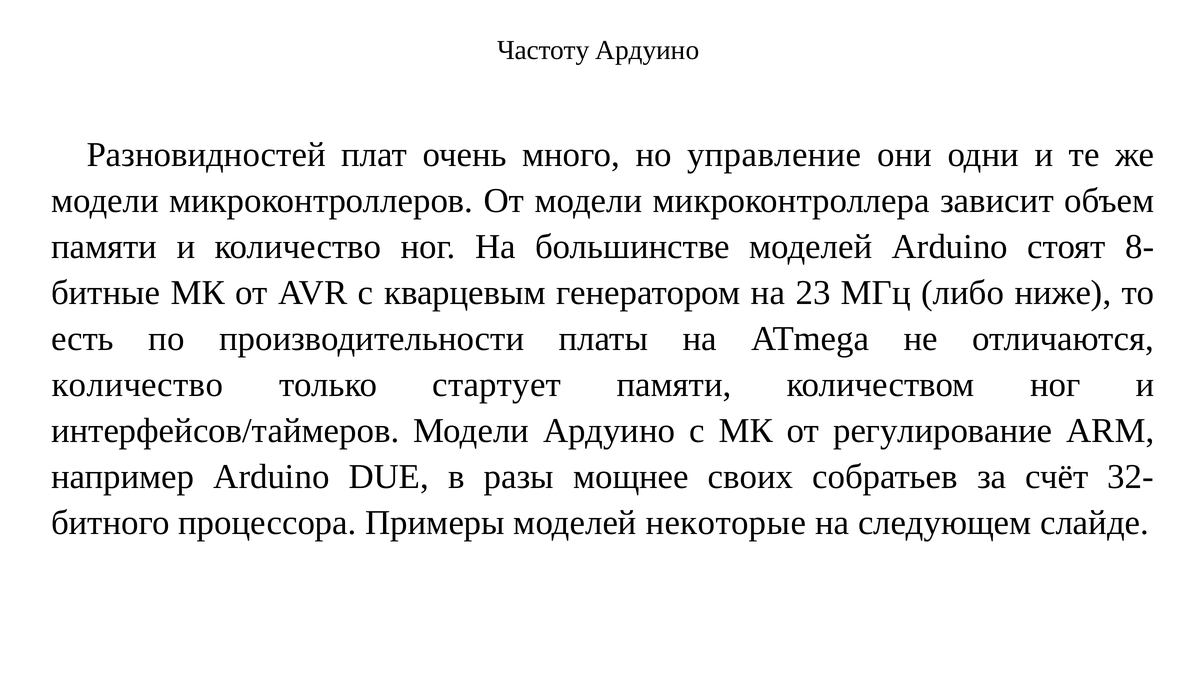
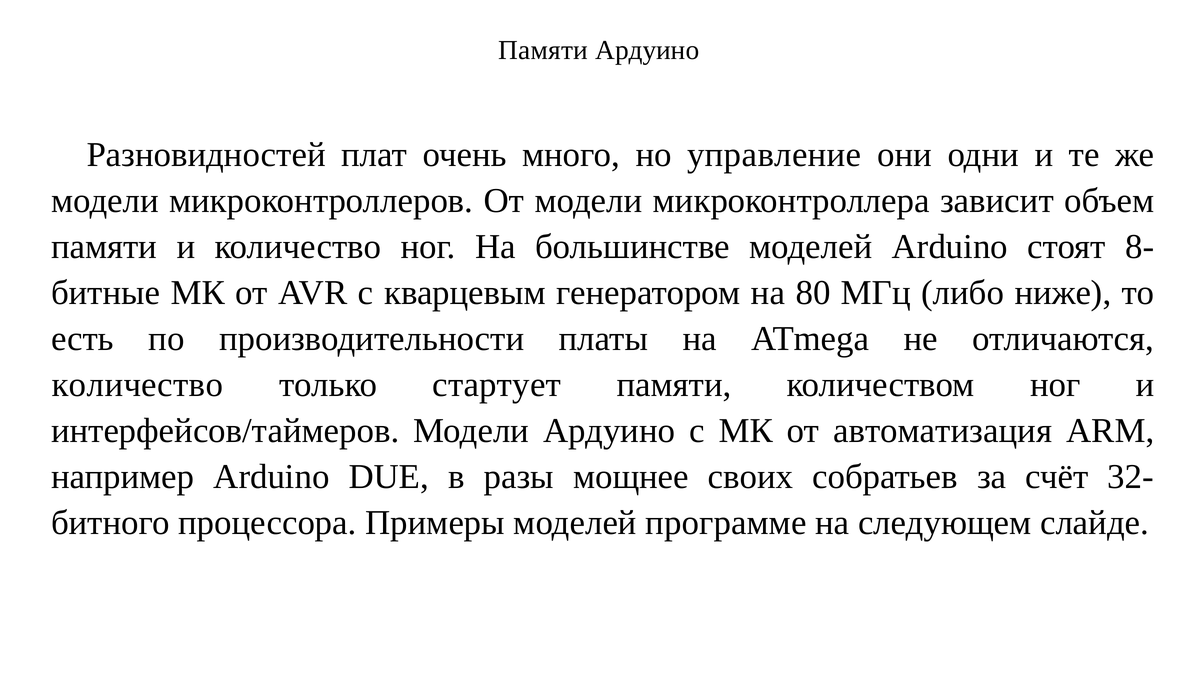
Частоту: Частоту -> Памяти (543, 50)
23: 23 -> 80 (813, 293)
регулирование: регулирование -> автоматизация (943, 431)
некоторые: некоторые -> программе (726, 523)
